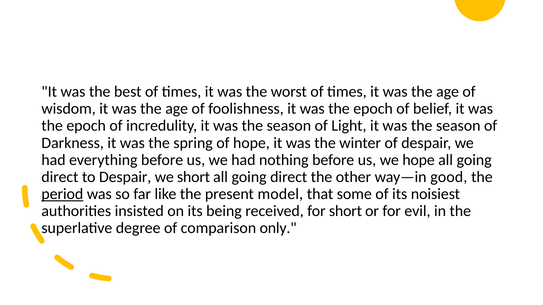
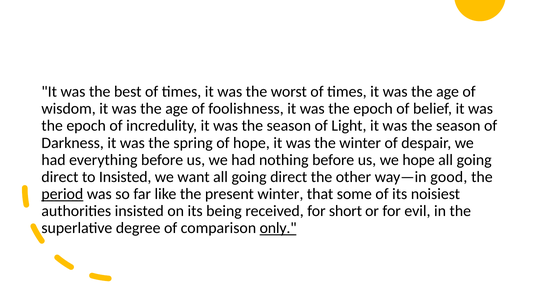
to Despair: Despair -> Insisted (125, 177)
we short: short -> want (194, 177)
present model: model -> winter (280, 194)
only underline: none -> present (278, 228)
